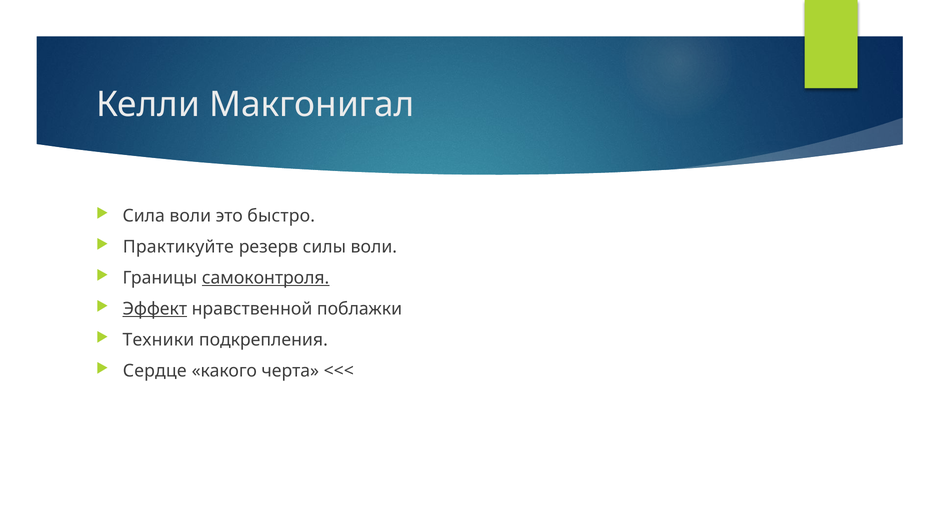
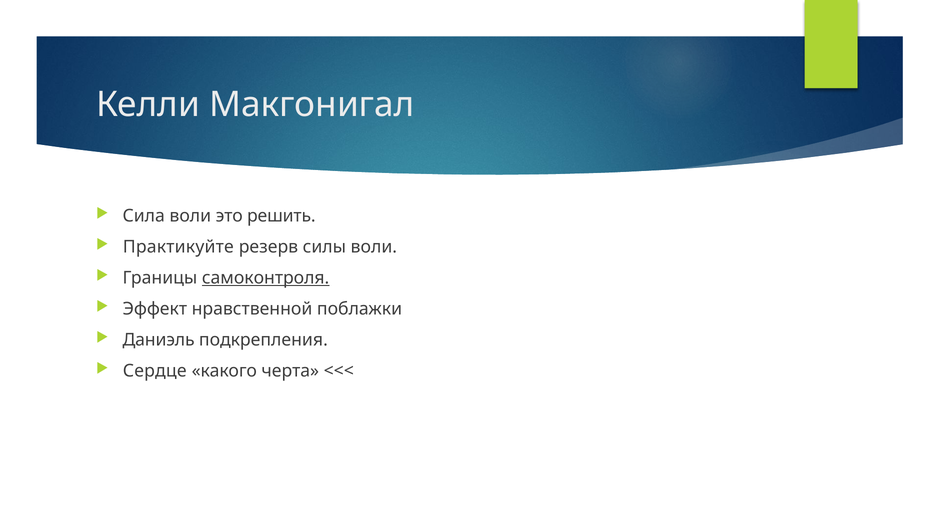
быстро: быстро -> решить (281, 216)
Эффект underline: present -> none (155, 309)
Техники: Техники -> Даниэль (159, 340)
